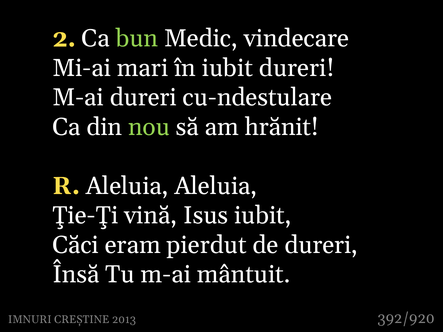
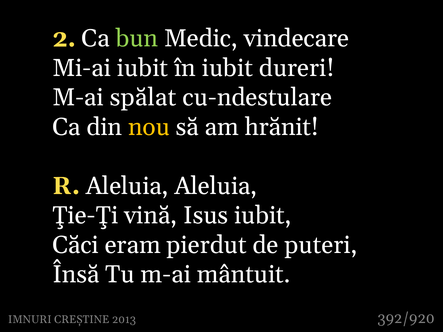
Mi-ai mari: mari -> iubit (143, 68)
M-ai dureri: dureri -> spălat (143, 98)
nou colour: light green -> yellow (149, 127)
de dureri: dureri -> puteri (321, 245)
